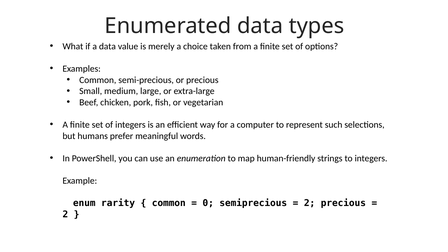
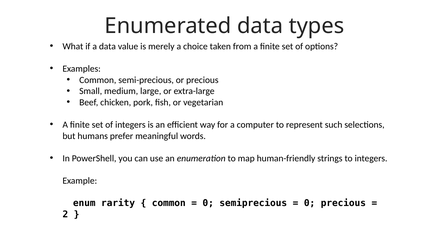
2: 2 -> 0 (310, 203)
